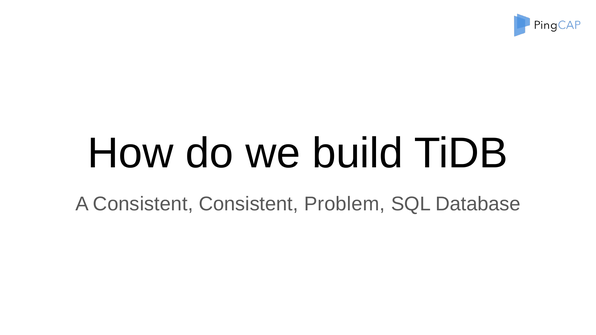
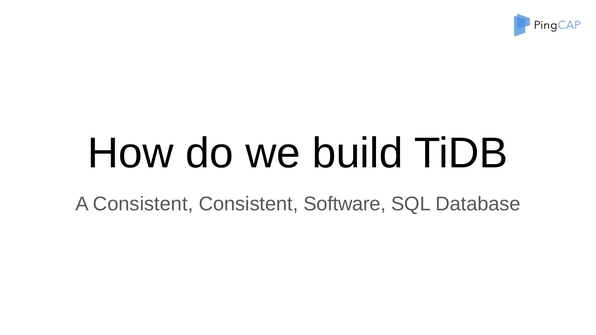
Problem: Problem -> Software (345, 204)
